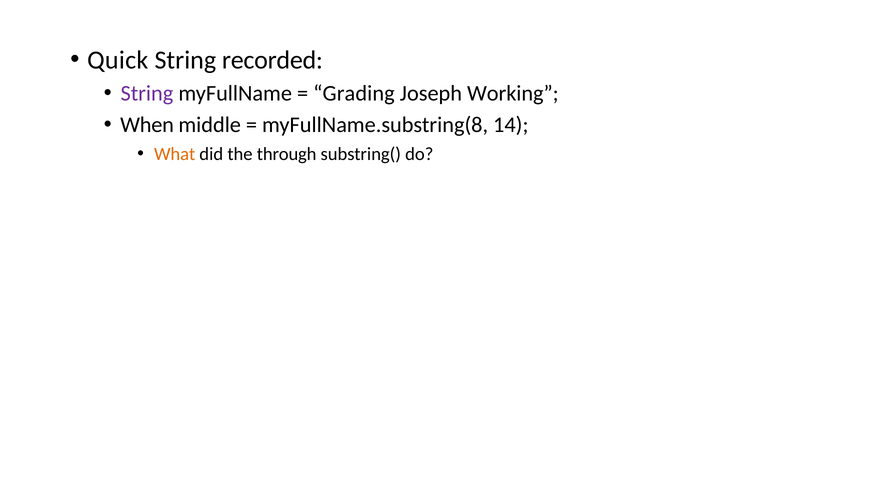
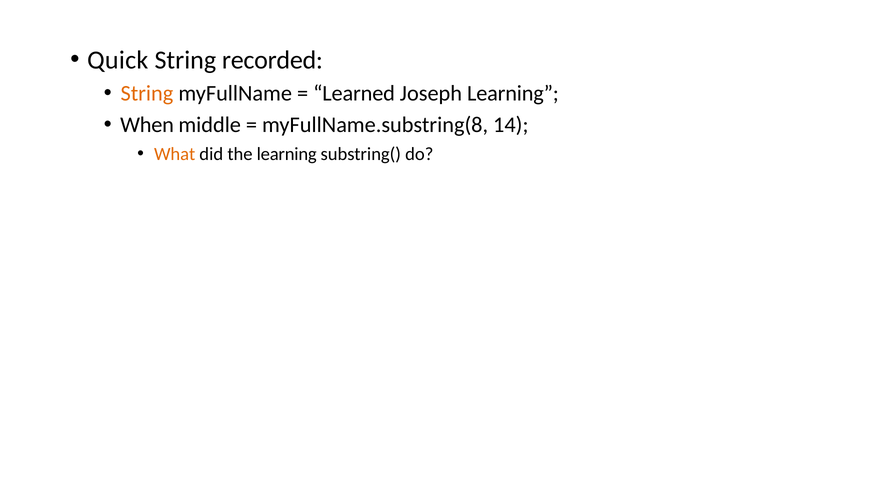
String colour: purple -> orange (147, 93)
Grading: Grading -> Learned (354, 93)
Joseph Working: Working -> Learning (513, 93)
the through: through -> learning (287, 154)
